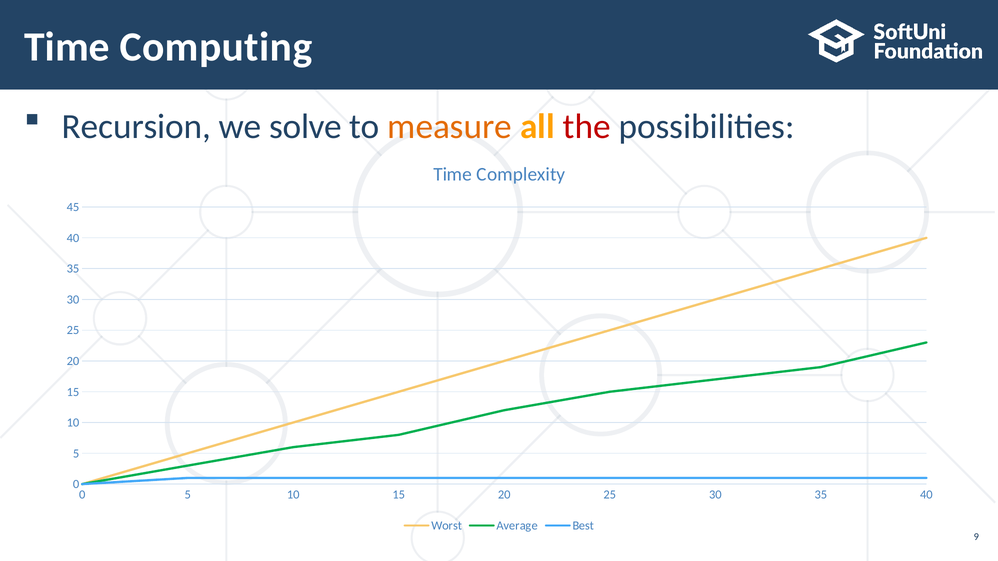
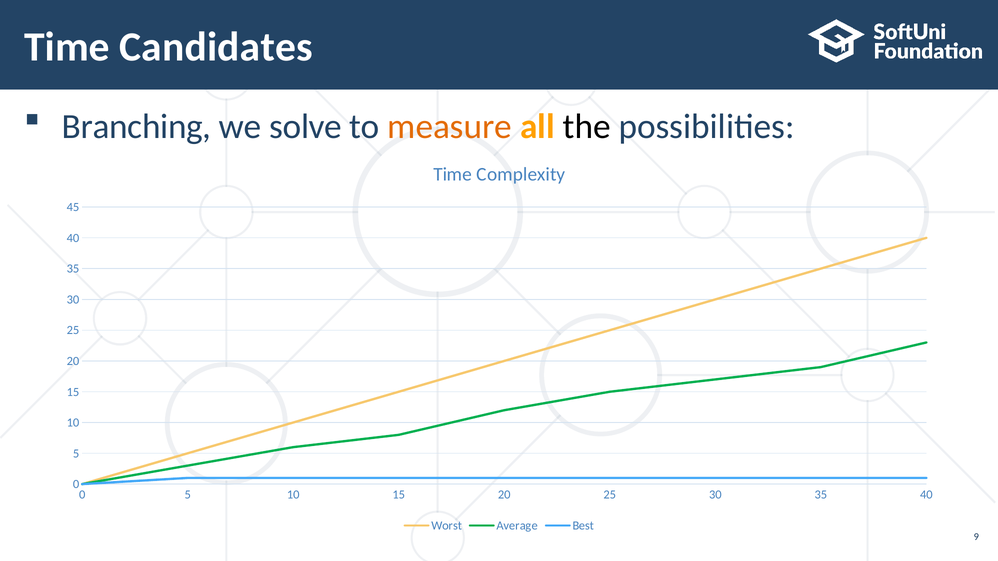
Computing: Computing -> Candidates (216, 47)
Recursion: Recursion -> Branching (137, 127)
the colour: red -> black (587, 127)
